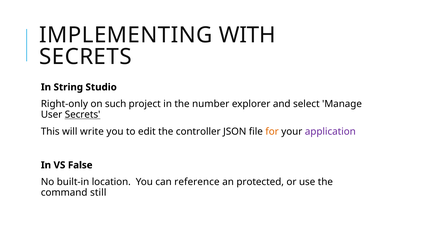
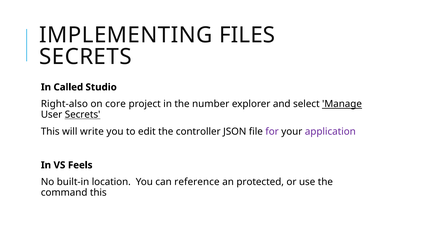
WITH: WITH -> FILES (247, 35)
String: String -> Called (68, 87)
Right-only: Right-only -> Right-also (64, 104)
such: such -> core (116, 104)
Manage underline: none -> present (342, 104)
for colour: orange -> purple (272, 132)
False: False -> Feels (80, 165)
command still: still -> this (98, 193)
